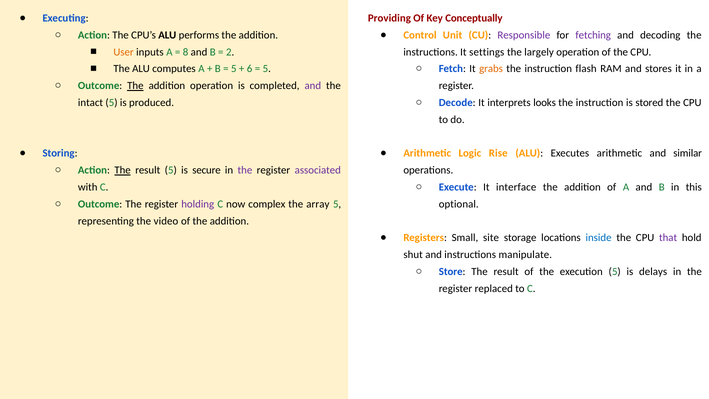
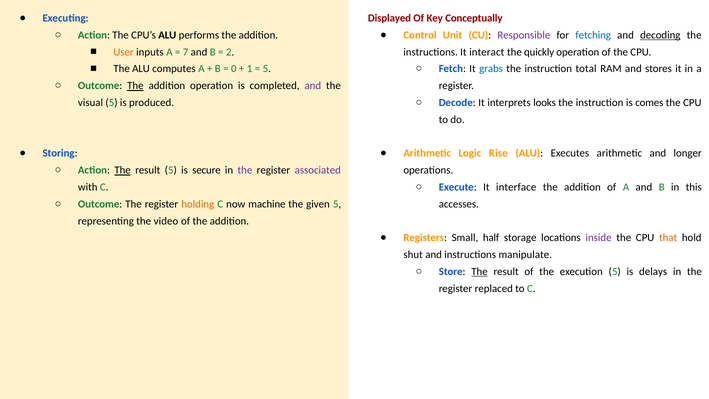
Providing: Providing -> Displayed (389, 18)
fetching colour: purple -> blue (593, 35)
decoding underline: none -> present (660, 35)
8: 8 -> 7 (186, 52)
settings: settings -> interact (487, 52)
largely: largely -> quickly (539, 52)
5: 5 -> 0 (234, 69)
6: 6 -> 1 (250, 69)
grabs colour: orange -> blue (491, 69)
flash: flash -> total (586, 69)
stored: stored -> comes (649, 103)
intact: intact -> visual (91, 103)
similar: similar -> longer (688, 153)
holding colour: purple -> orange (198, 204)
complex: complex -> machine (267, 204)
array: array -> given (318, 204)
optional: optional -> accesses (459, 204)
site: site -> half (491, 238)
inside colour: blue -> purple (599, 238)
that colour: purple -> orange (668, 238)
The underline: none -> present (479, 272)
